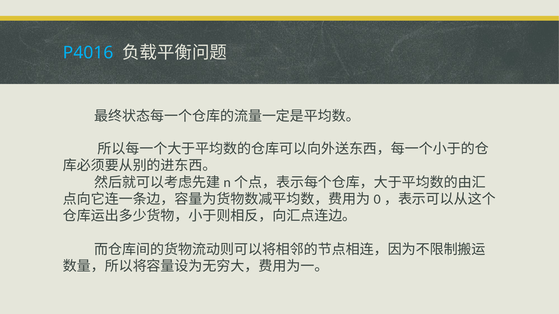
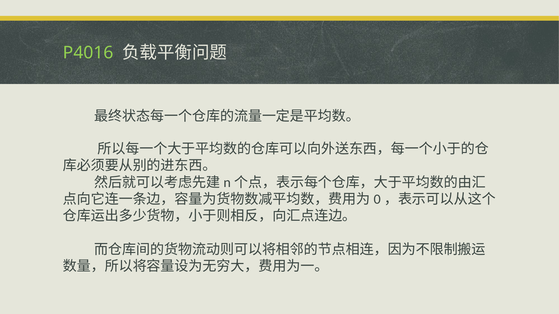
P4016 colour: light blue -> light green (88, 53)
